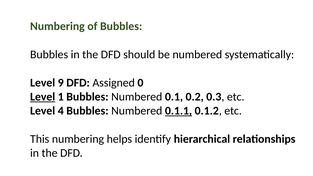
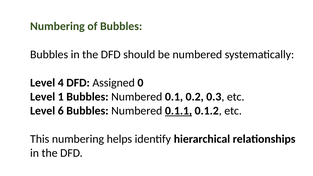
9: 9 -> 4 (61, 83)
Level underline: present -> none (43, 97)
4: 4 -> 6 (61, 111)
